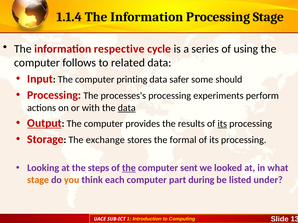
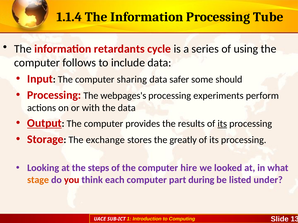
Processing Stage: Stage -> Tube (268, 17)
respective: respective -> retardants (119, 49)
related: related -> include (128, 63)
printing: printing -> sharing (132, 80)
processes's: processes's -> webpages's (123, 96)
data underline: present -> none (127, 108)
formal: formal -> greatly (183, 140)
the underline: present -> none (129, 168)
sent: sent -> hire (189, 168)
you colour: orange -> red (72, 180)
